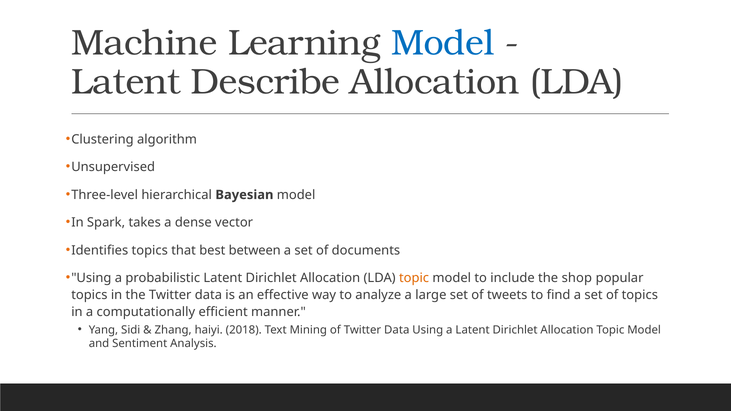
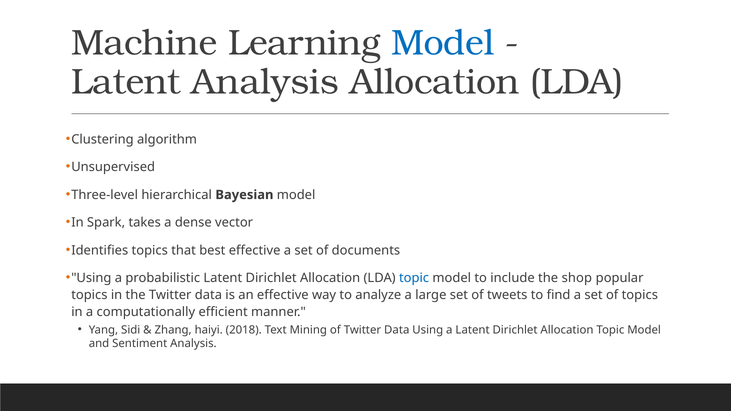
Latent Describe: Describe -> Analysis (265, 82)
best between: between -> effective (255, 250)
topic colour: orange -> blue (414, 278)
